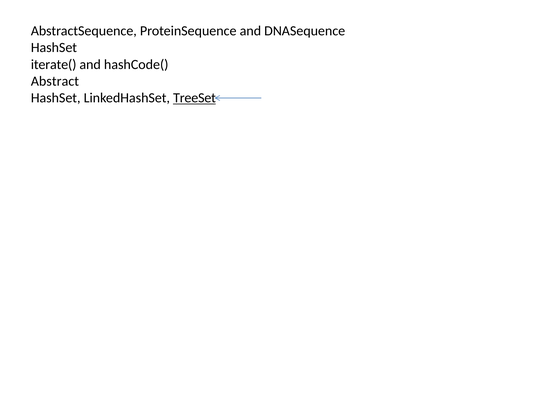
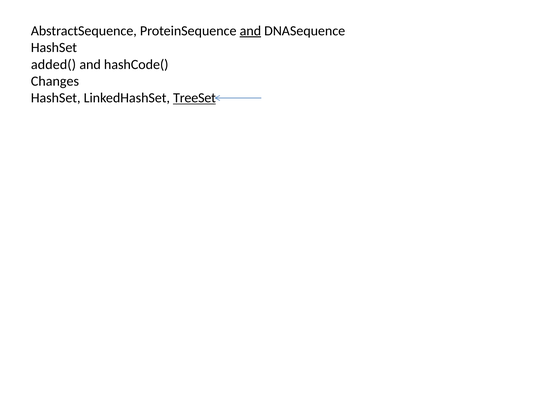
and underline: none -> present (250, 31)
iterate(: iterate( -> added( (53, 64)
Abstract: Abstract -> Changes (55, 81)
